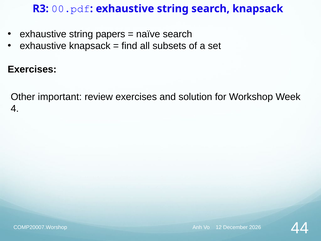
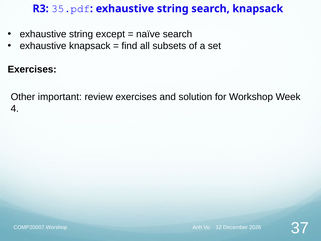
00.pdf: 00.pdf -> 35.pdf (71, 9)
papers: papers -> except (110, 34)
44: 44 -> 37 (300, 228)
